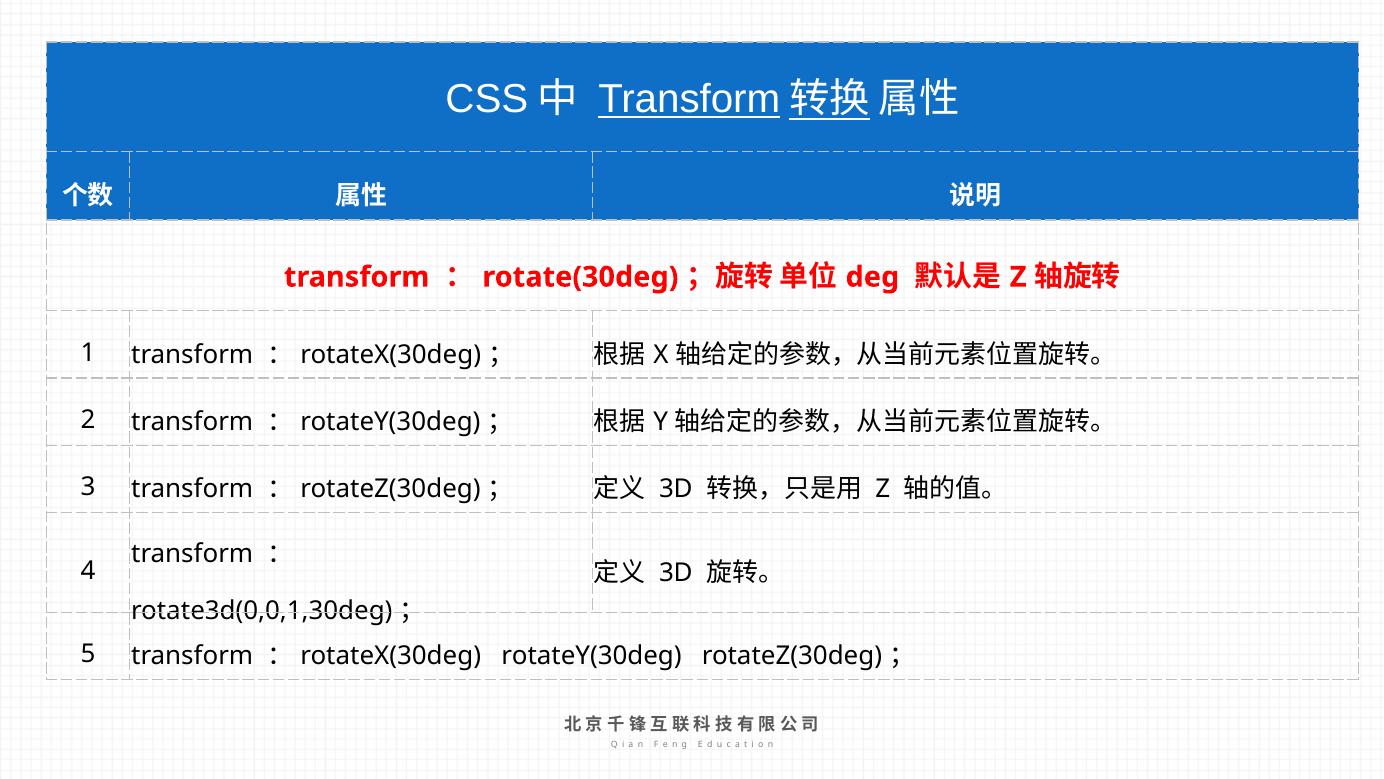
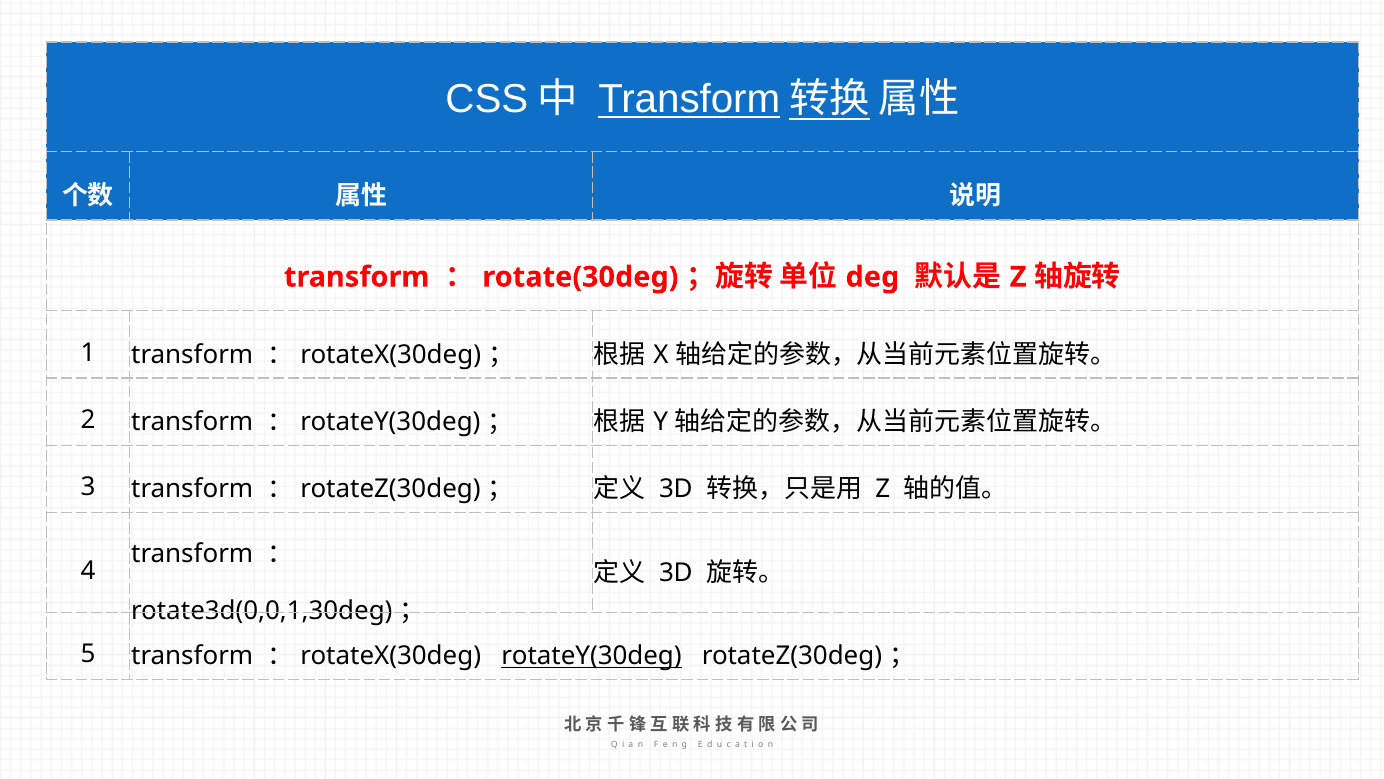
rotateY(30deg underline: none -> present (591, 656)
